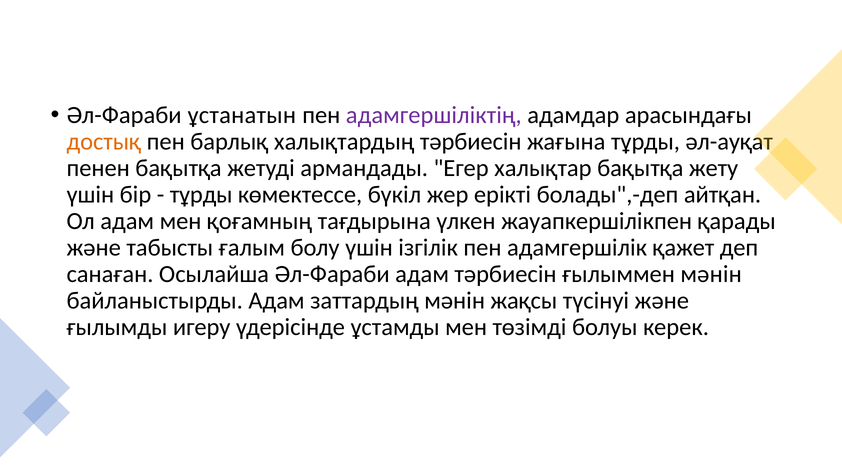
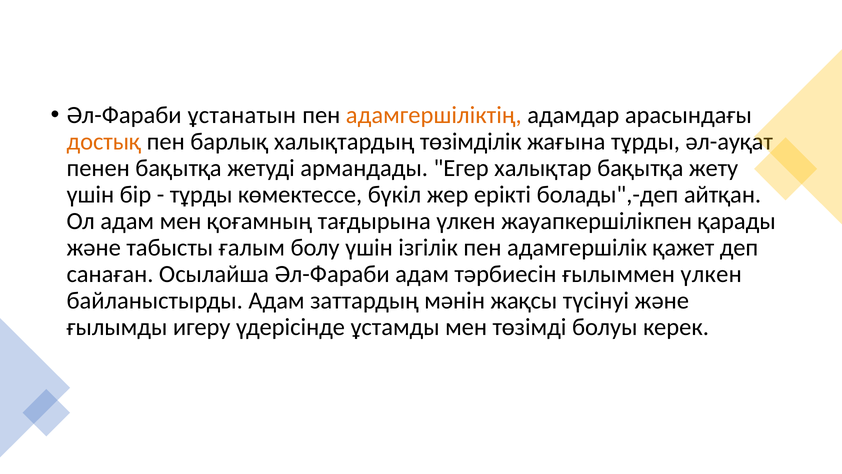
адамгершіліктің colour: purple -> orange (434, 115)
халықтардың тәрбиесін: тәрбиесін -> төзімділік (471, 141)
ғылыммен мәнін: мәнін -> үлкен (711, 274)
